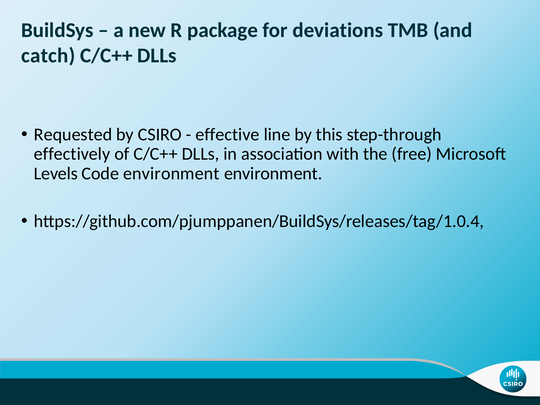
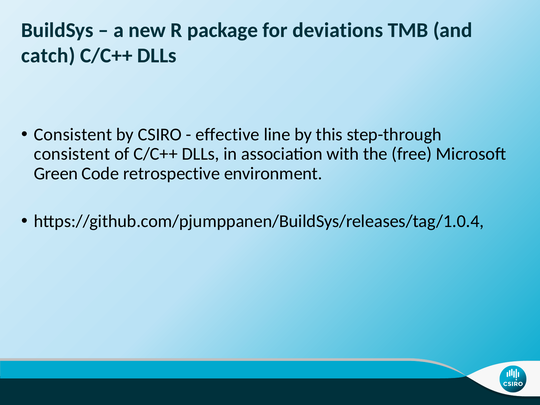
Requested: Requested -> Consistent (73, 135)
effectively: effectively -> consistent (72, 154)
Levels: Levels -> Green (56, 173)
Code environment: environment -> retrospective (172, 173)
